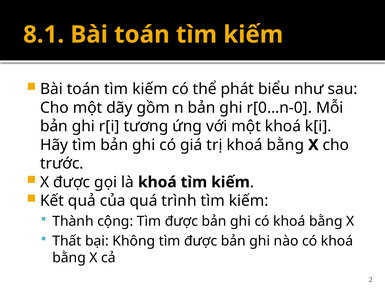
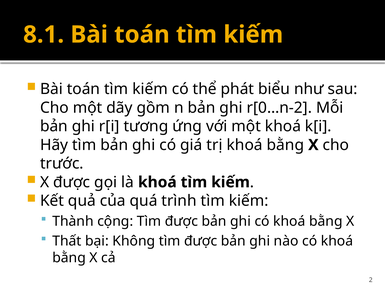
r[0…n-0: r[0…n-0 -> r[0…n-2 (279, 108)
